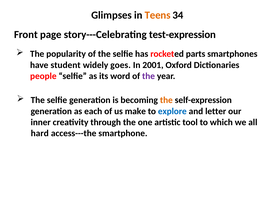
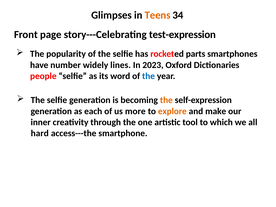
student: student -> number (66, 65)
goes: goes -> lines (121, 65)
2001: 2001 -> 2023 (153, 65)
the colour: purple -> blue (149, 76)
make: make -> more (135, 111)
explore colour: blue -> orange (172, 111)
letter: letter -> make (216, 111)
